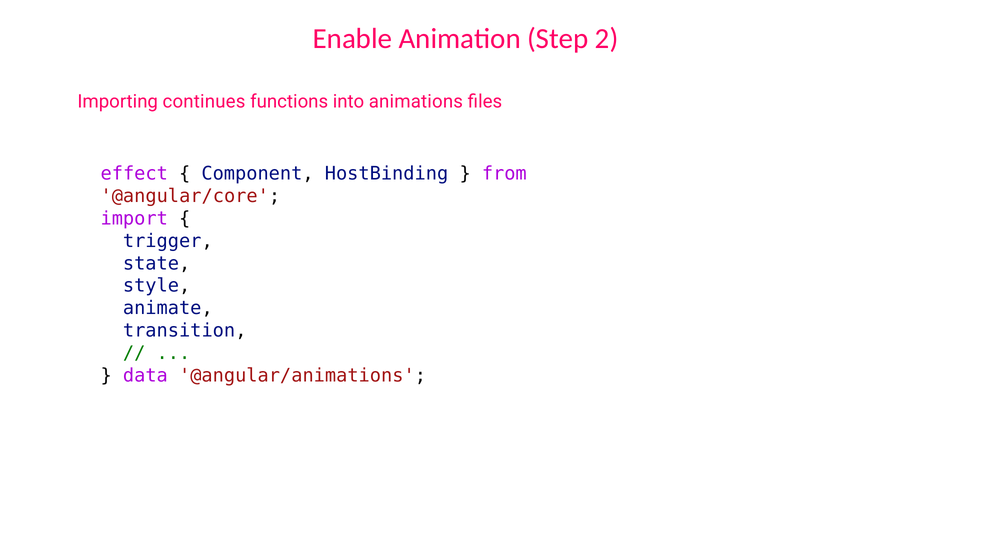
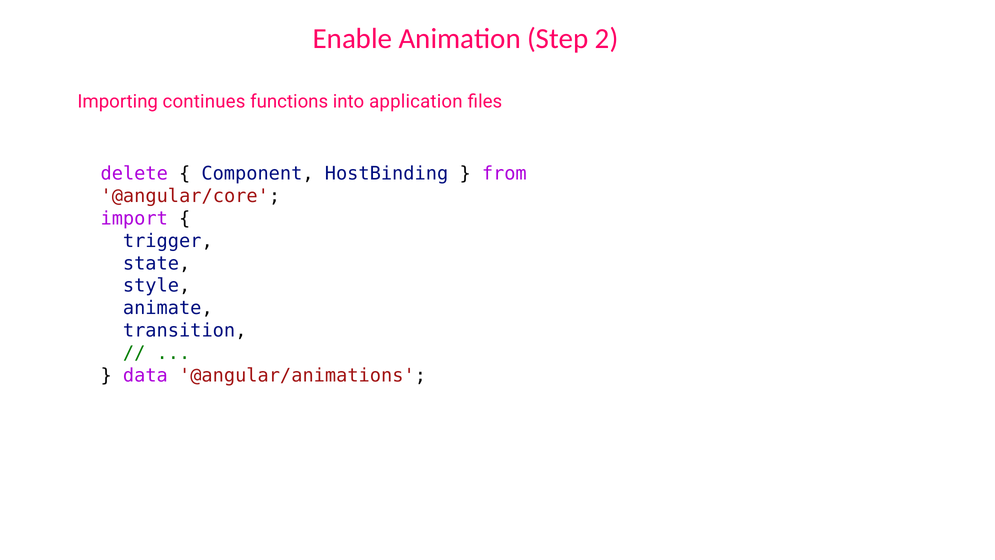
animations: animations -> application (416, 102)
effect: effect -> delete (134, 174)
